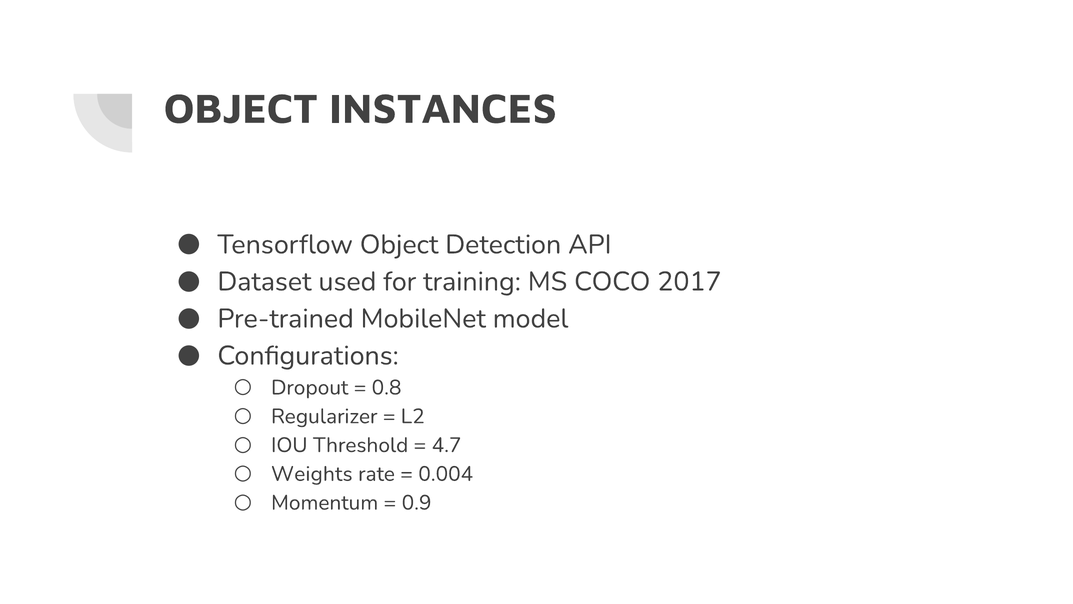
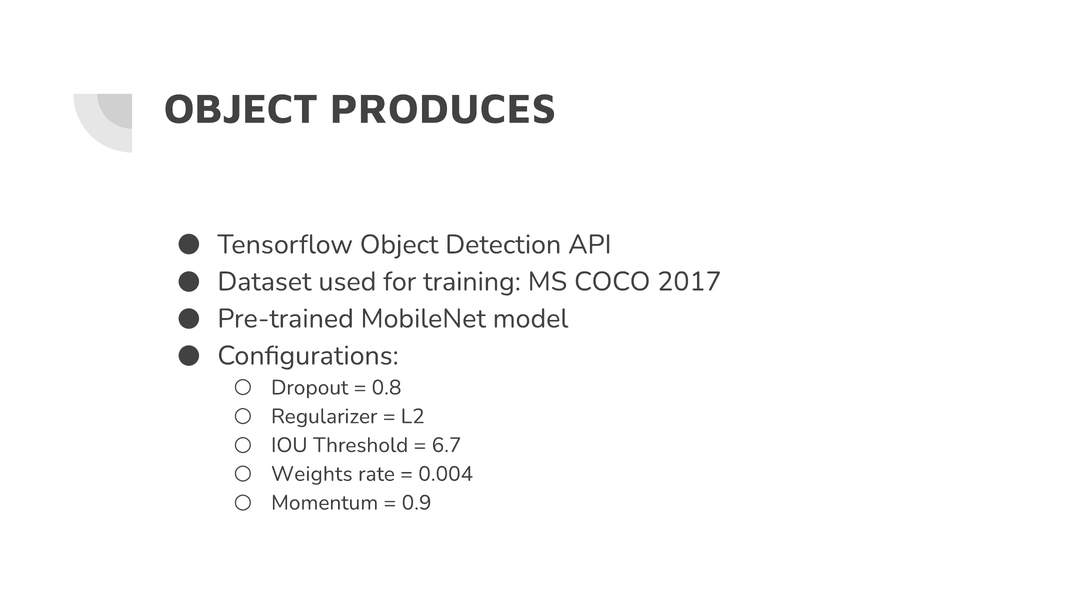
INSTANCES: INSTANCES -> PRODUCES (443, 109)
4.7: 4.7 -> 6.7 (447, 445)
